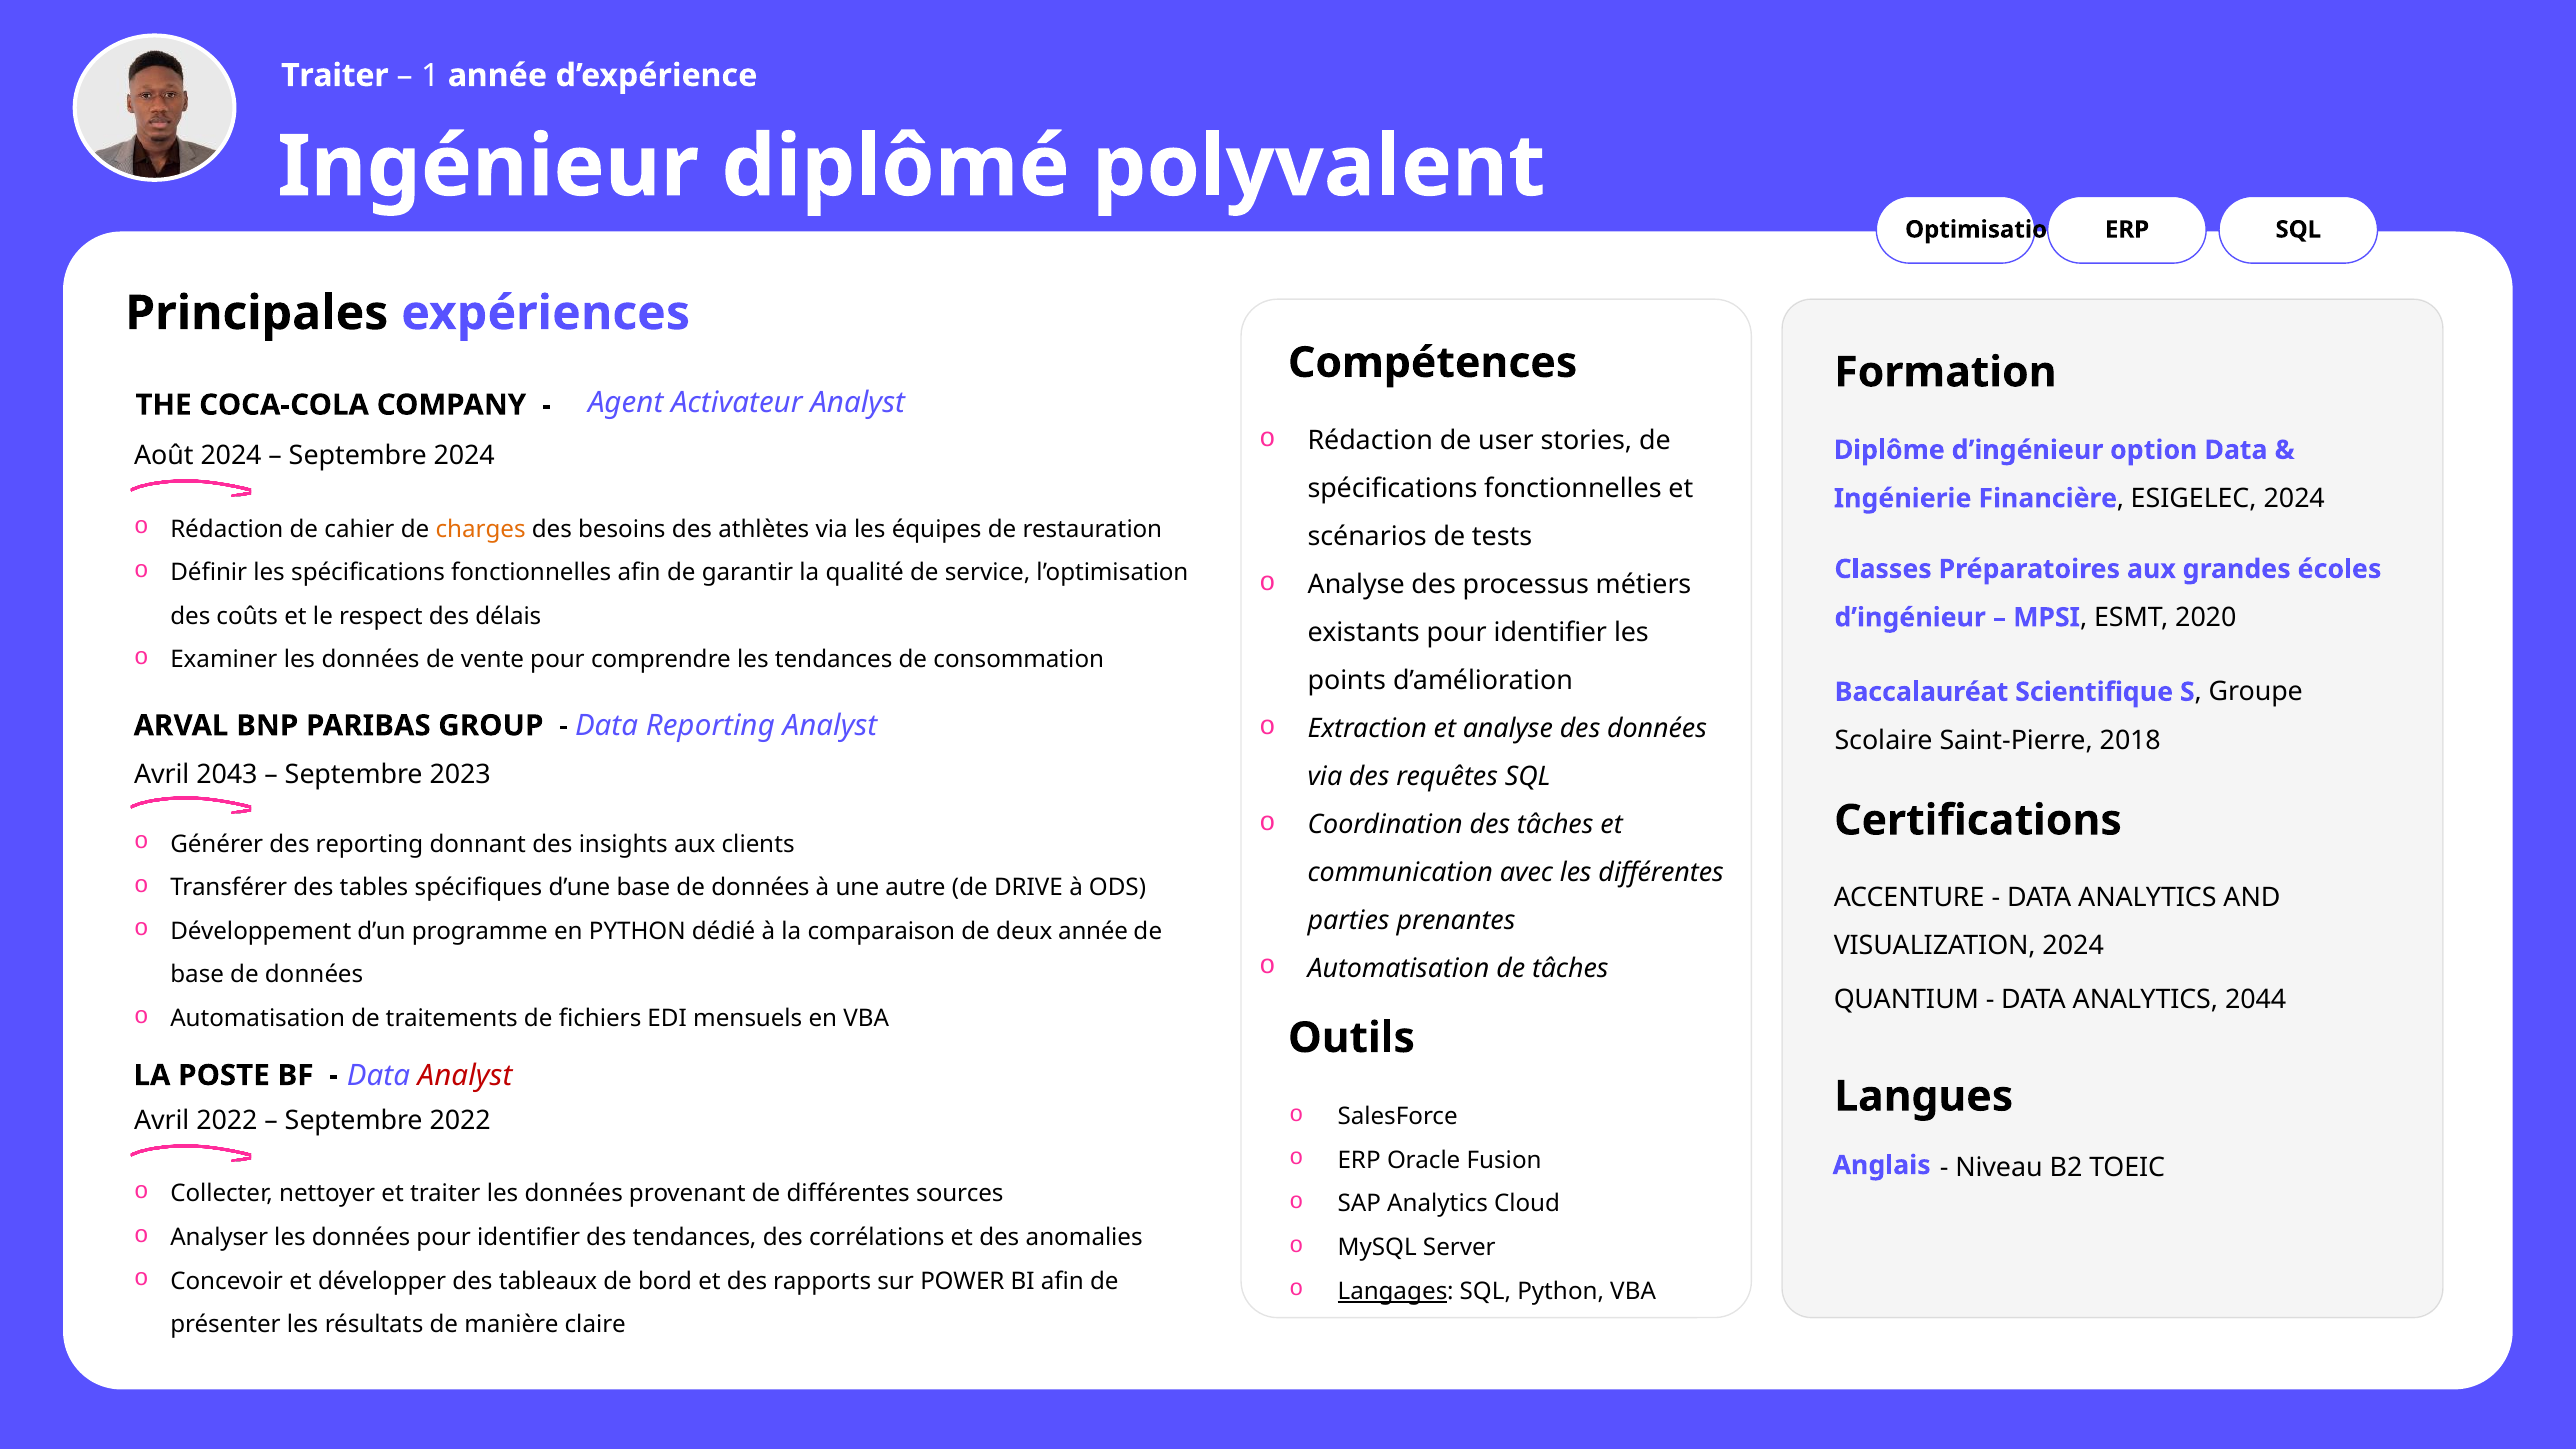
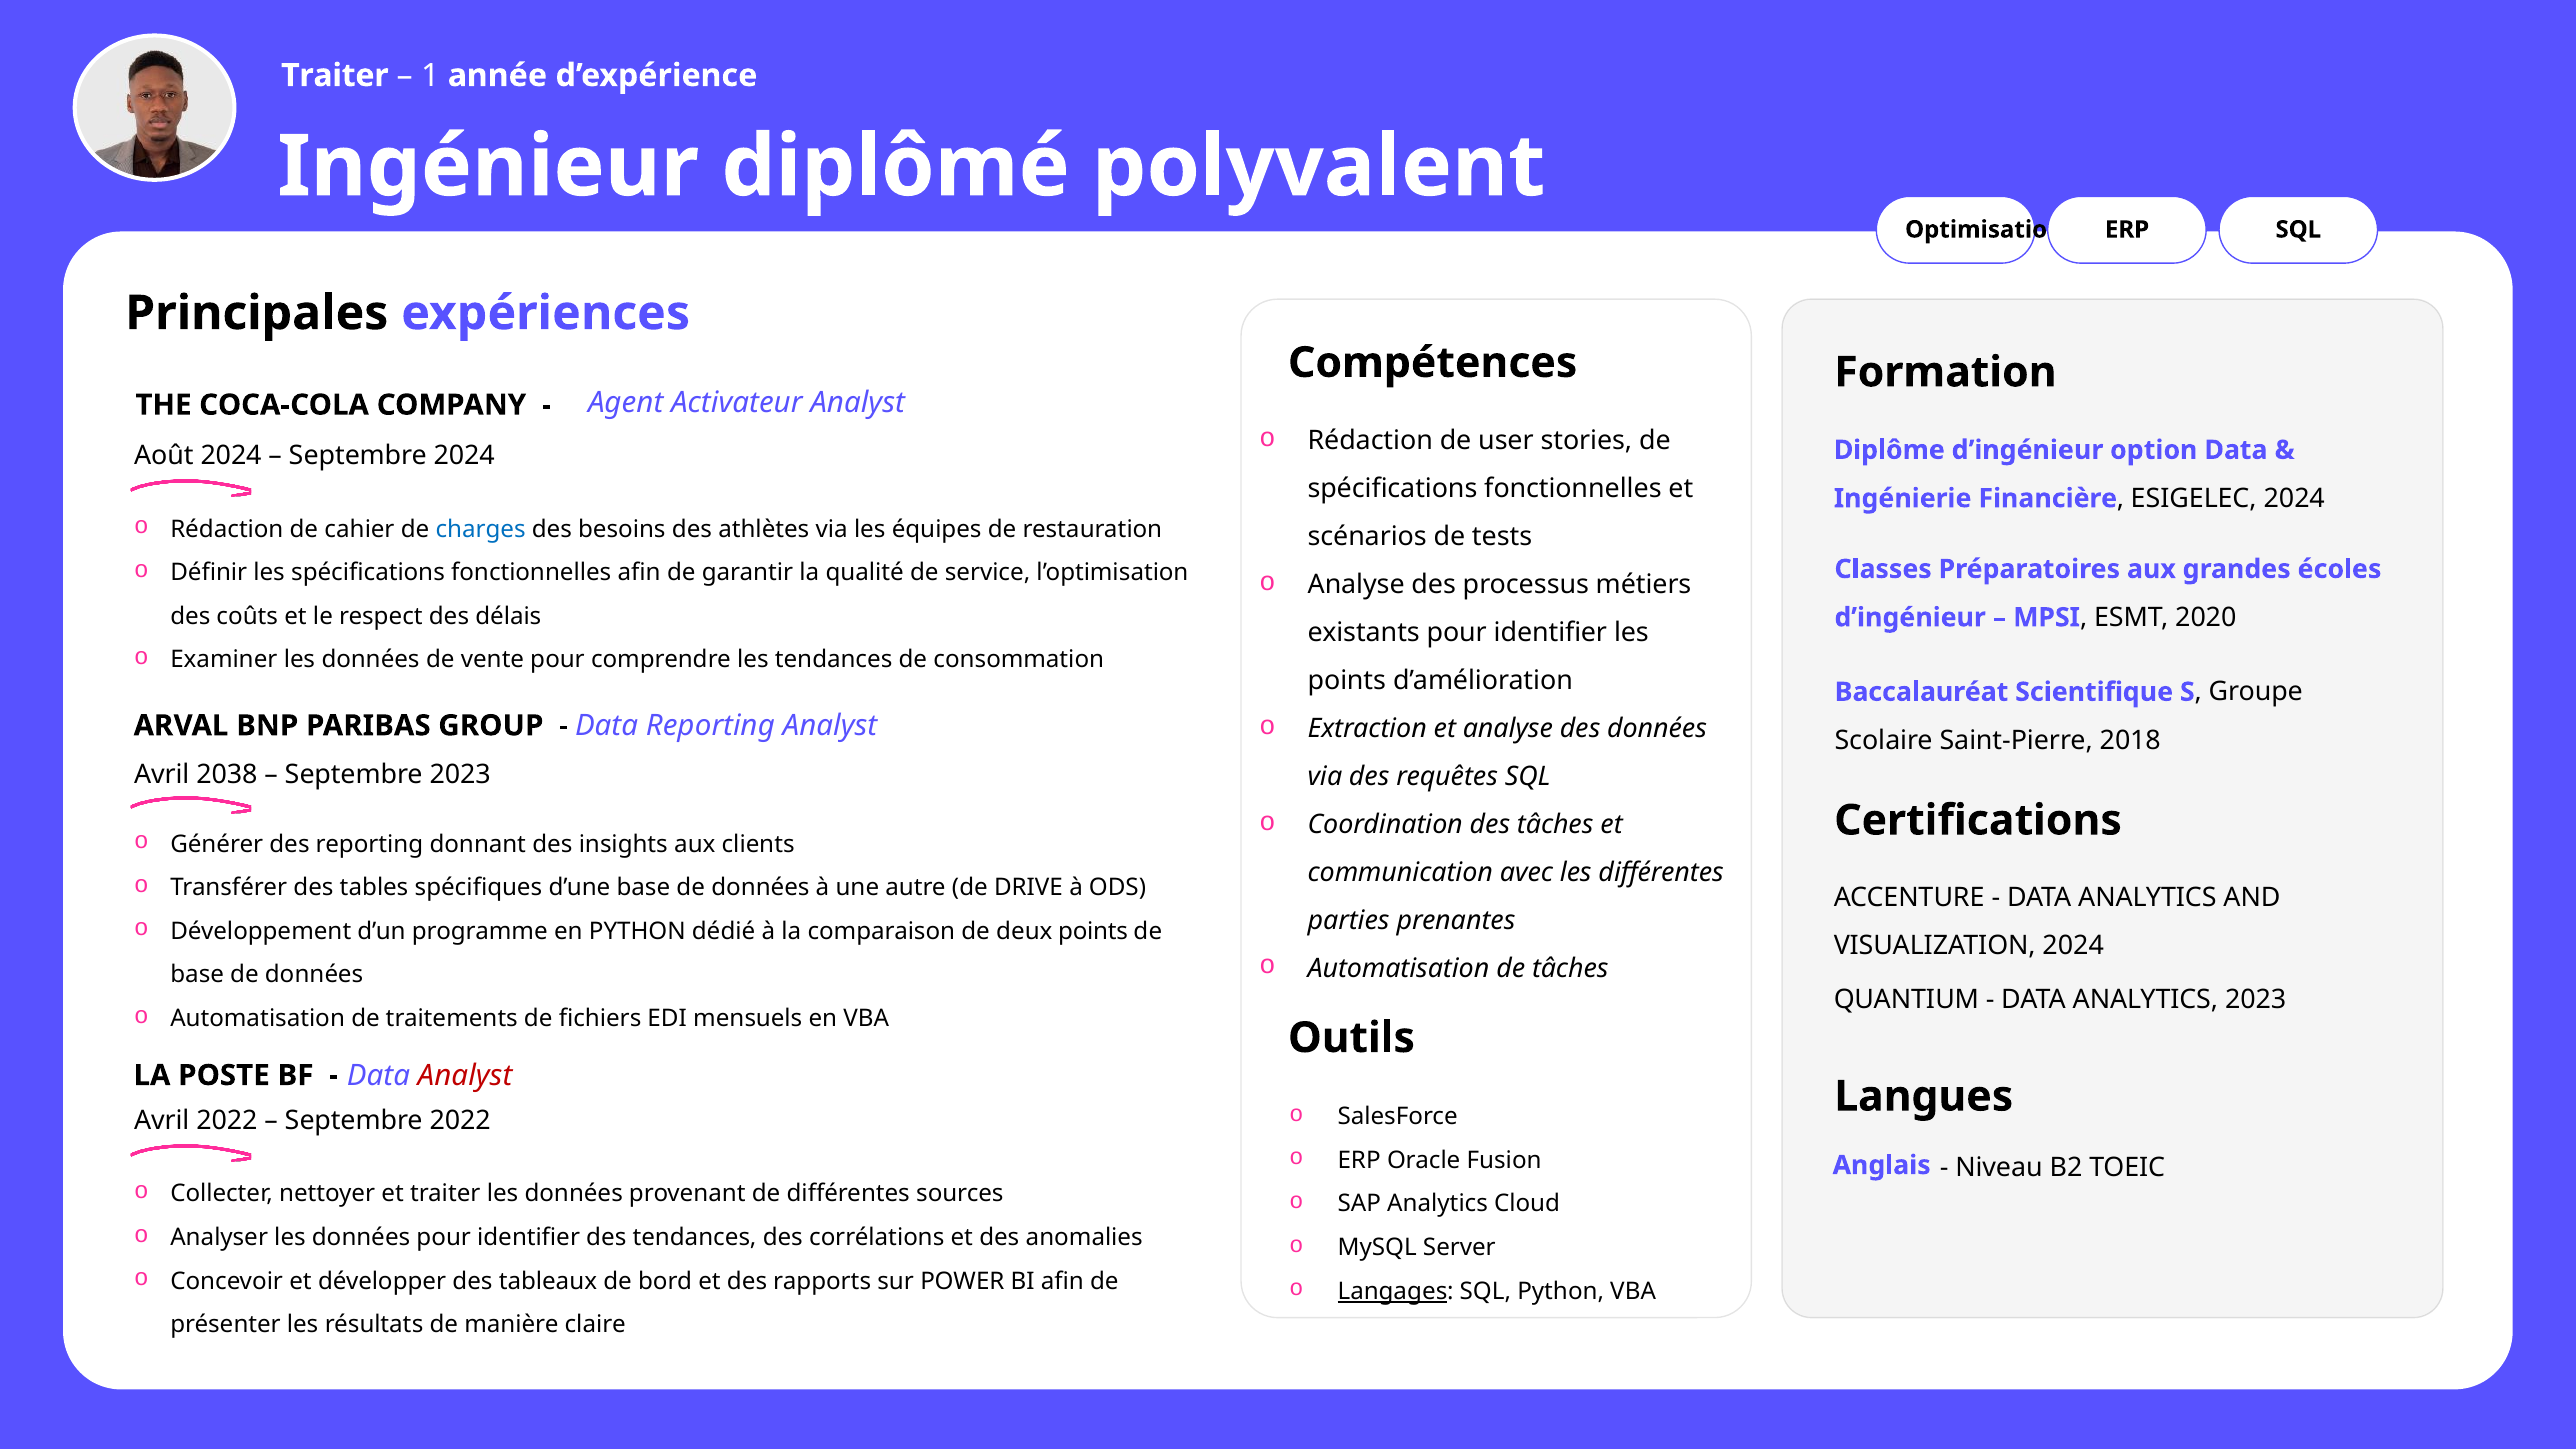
charges colour: orange -> blue (481, 529)
2043: 2043 -> 2038 (227, 774)
deux année: année -> points (1093, 931)
ANALYTICS 2044: 2044 -> 2023 (2256, 999)
